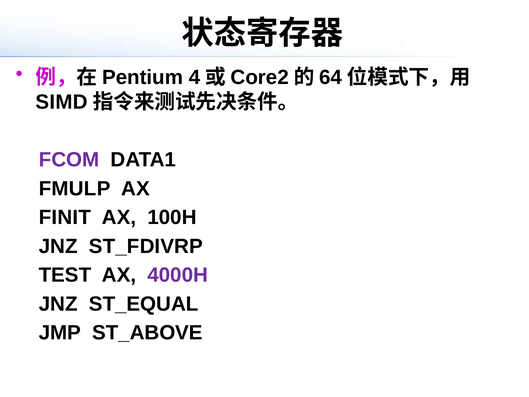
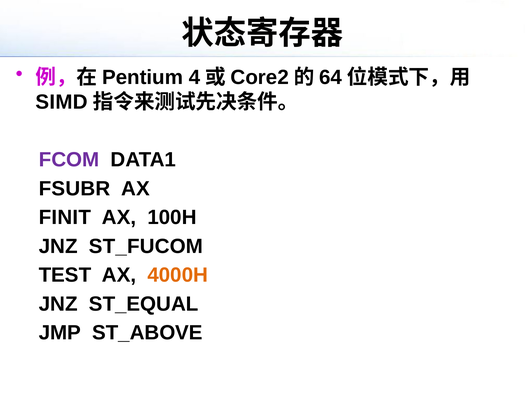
FMULP: FMULP -> FSUBR (75, 189)
ST_FDIVRP: ST_FDIVRP -> ST_FUCOM (146, 246)
4000H colour: purple -> orange (178, 275)
